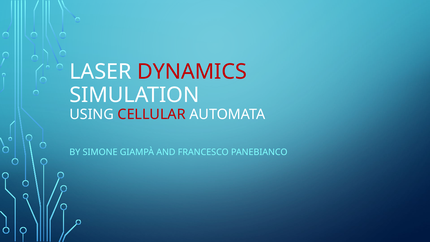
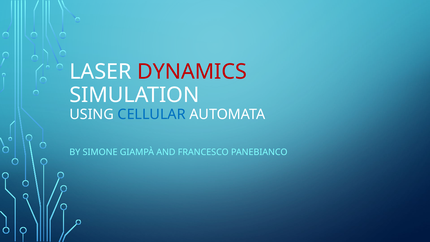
CELLULAR colour: red -> blue (152, 114)
